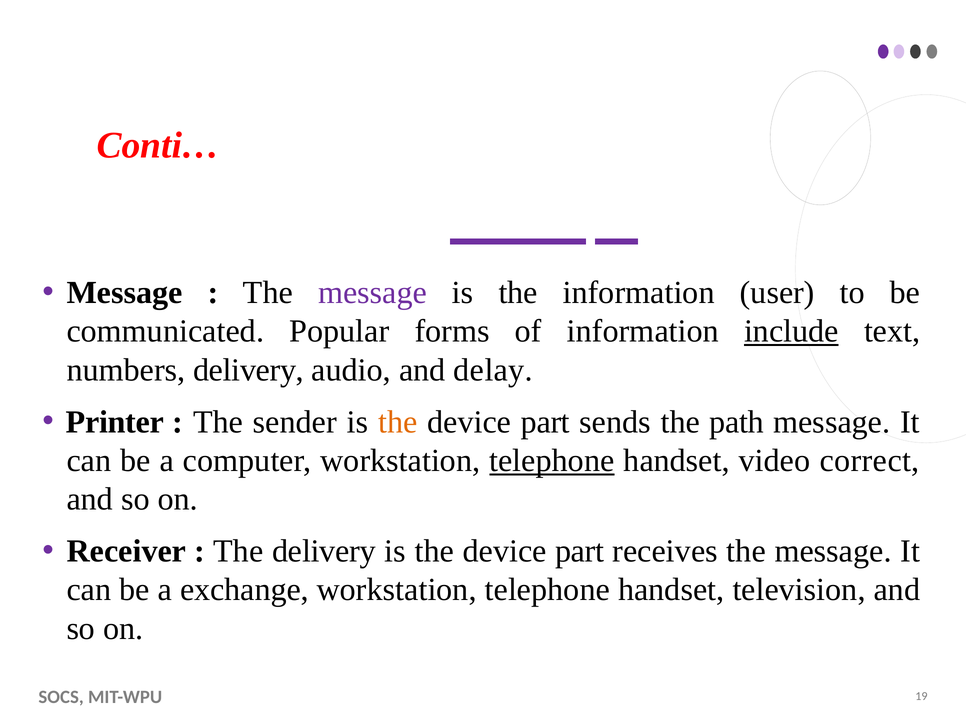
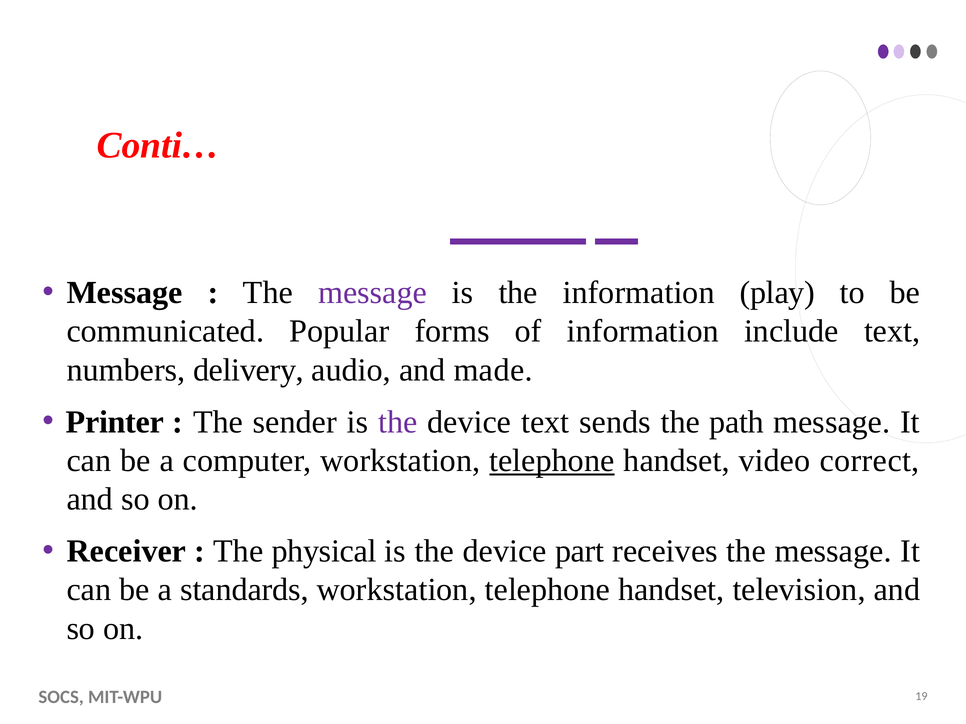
user: user -> play (777, 293)
include underline: present -> none (791, 332)
delay: delay -> made (493, 370)
the colour: orange -> purple (398, 422)
part: part -> text (545, 422)
The delivery: delivery -> physical (324, 552)
exchange: exchange -> standards (244, 590)
